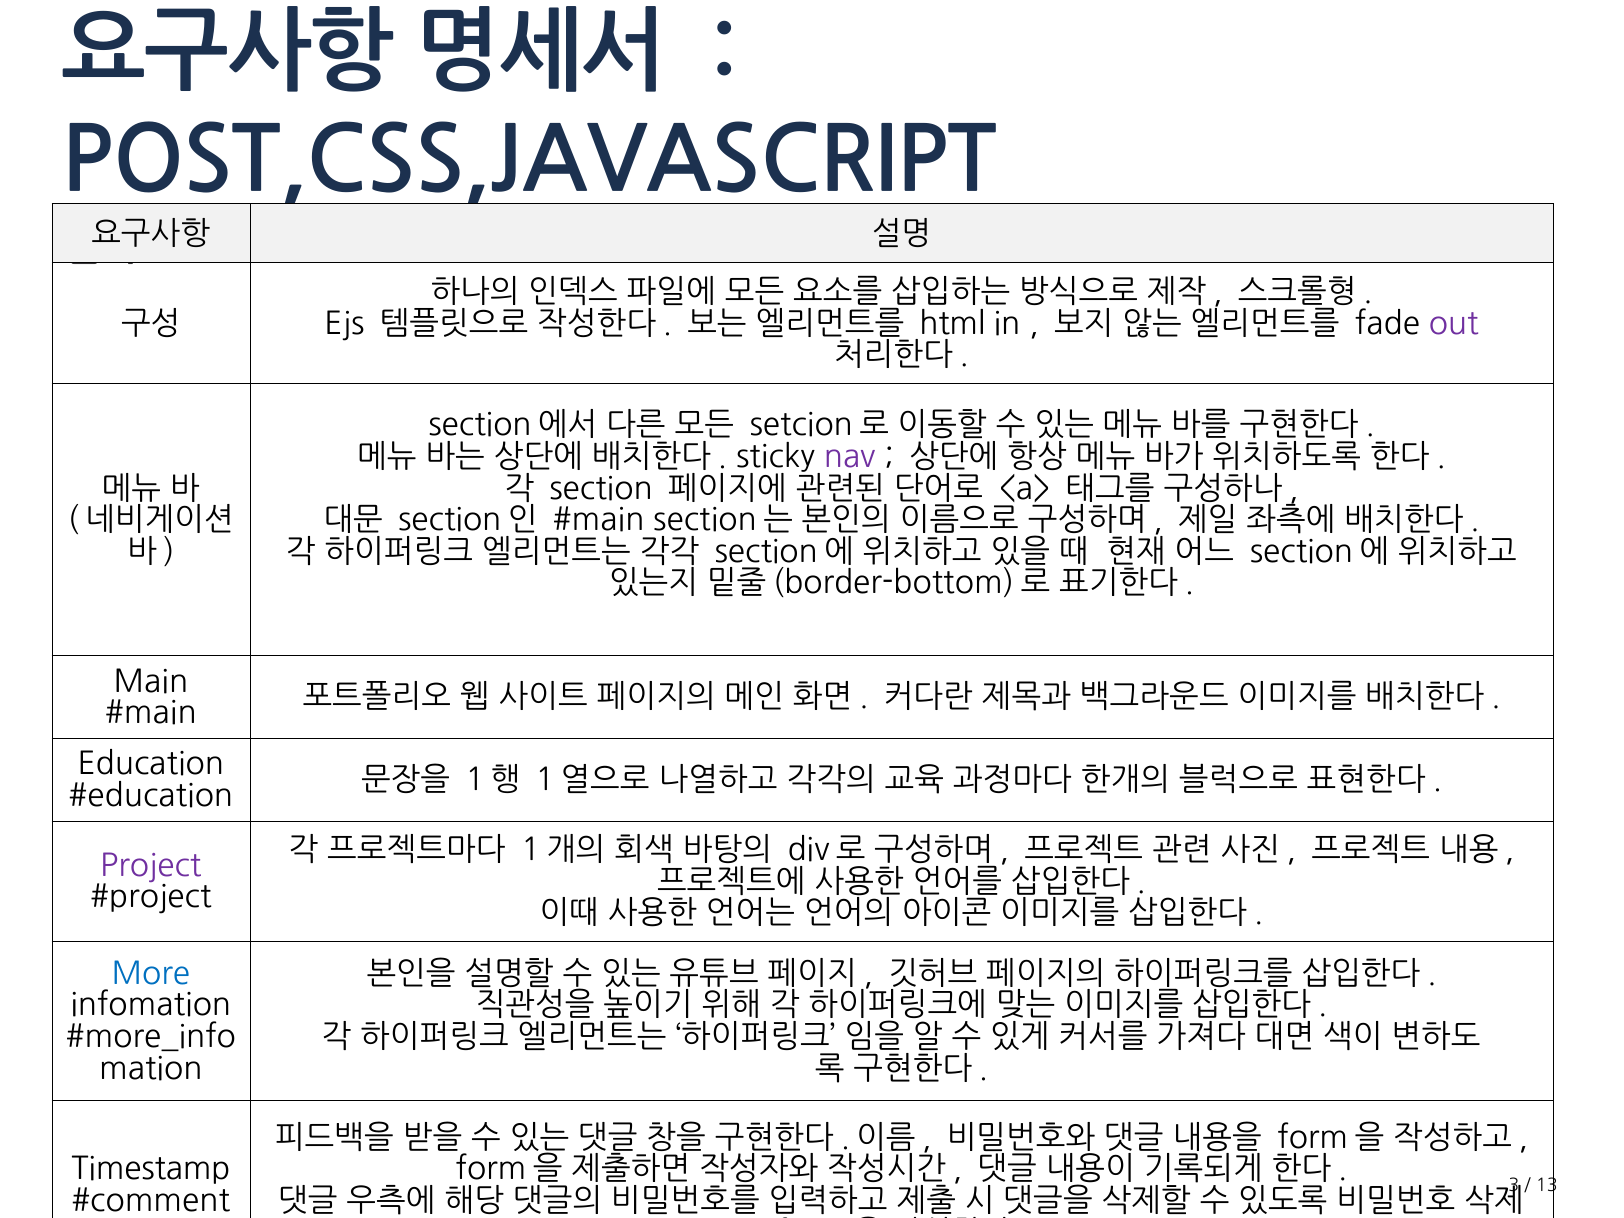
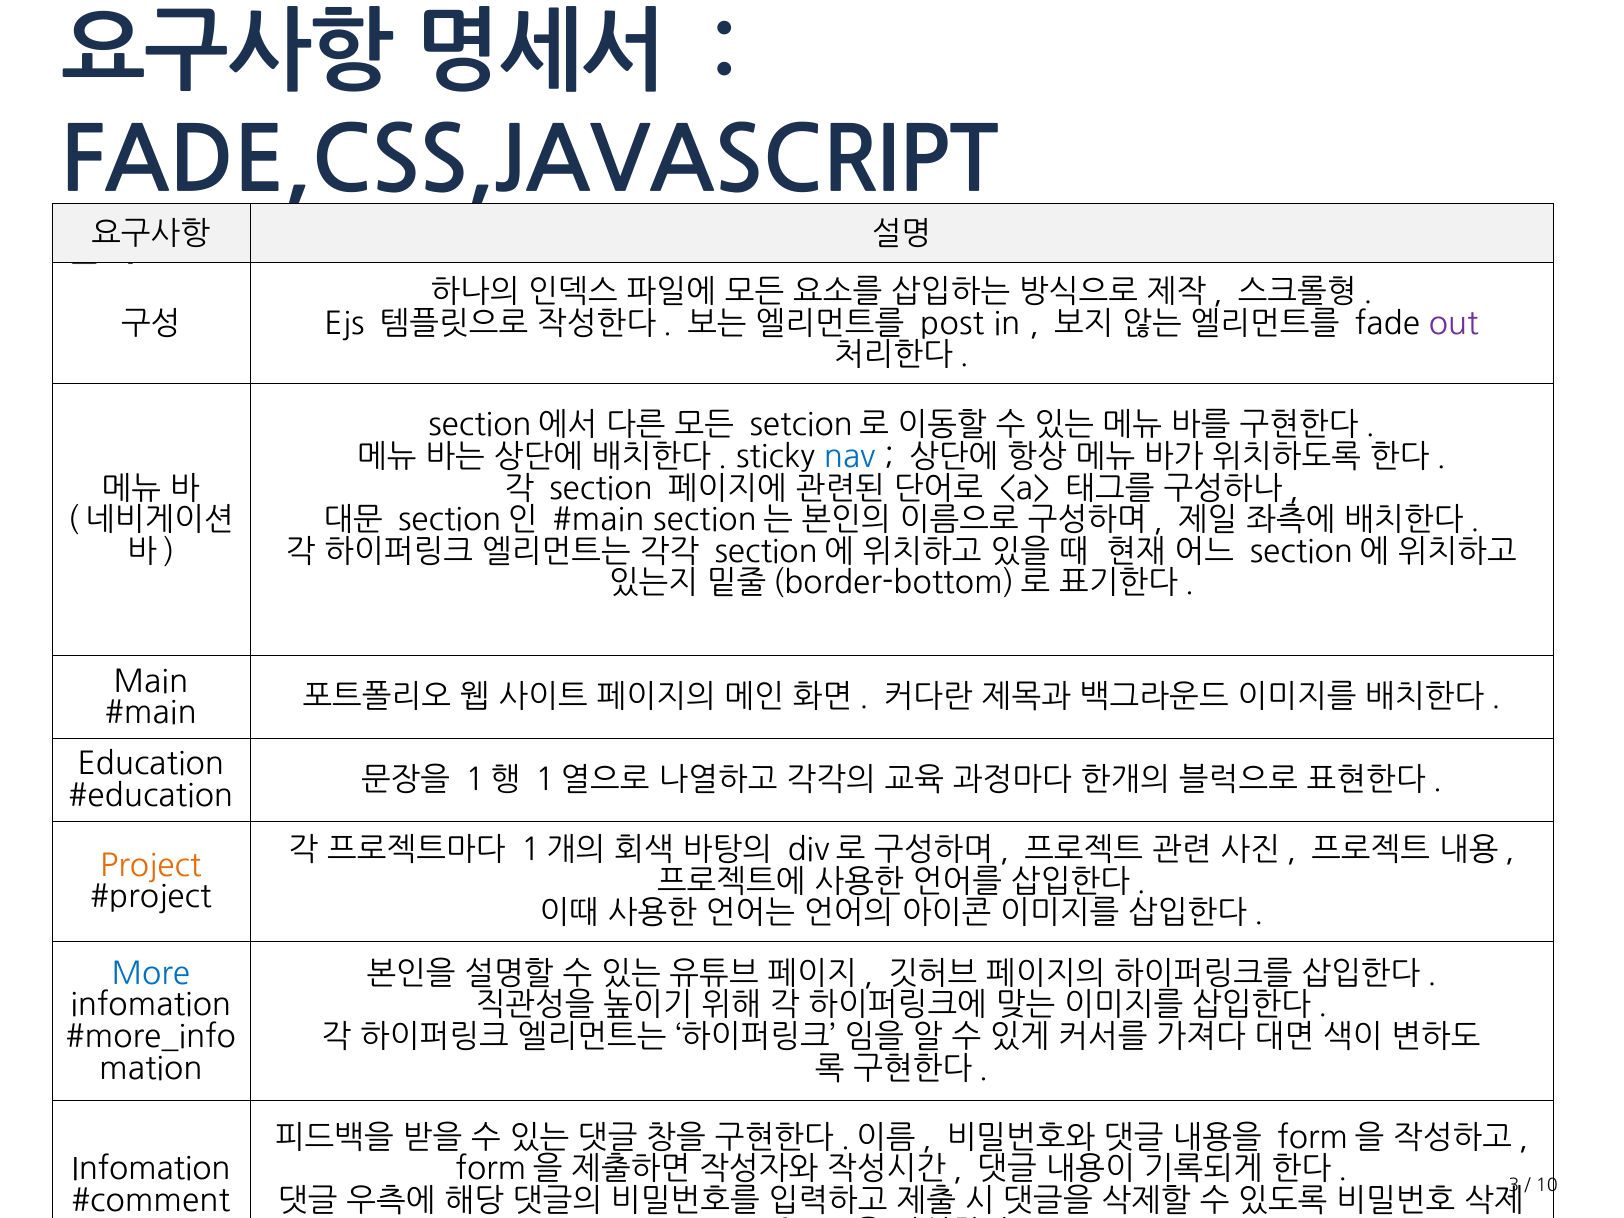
POST,CSS,JAVASCRIPT: POST,CSS,JAVASCRIPT -> FADE,CSS,JAVASCRIPT (530, 161)
html: html -> post (952, 324)
nav colour: purple -> blue (850, 457)
Project colour: purple -> orange (151, 866)
Timestamp: Timestamp -> Infomation (151, 1169)
13: 13 -> 10 (1547, 1186)
